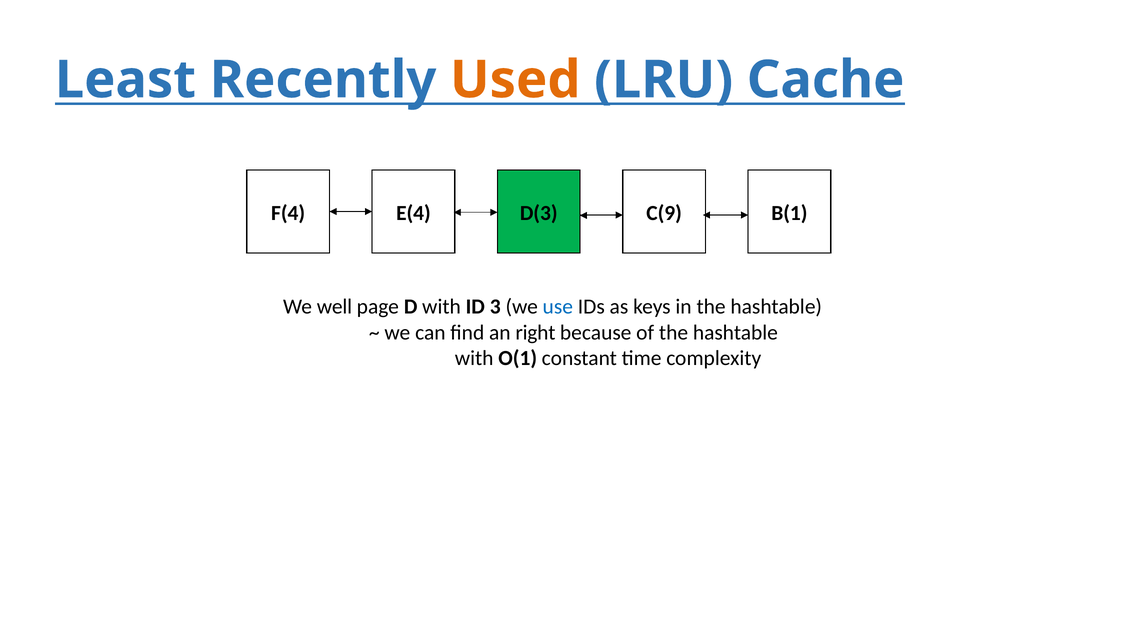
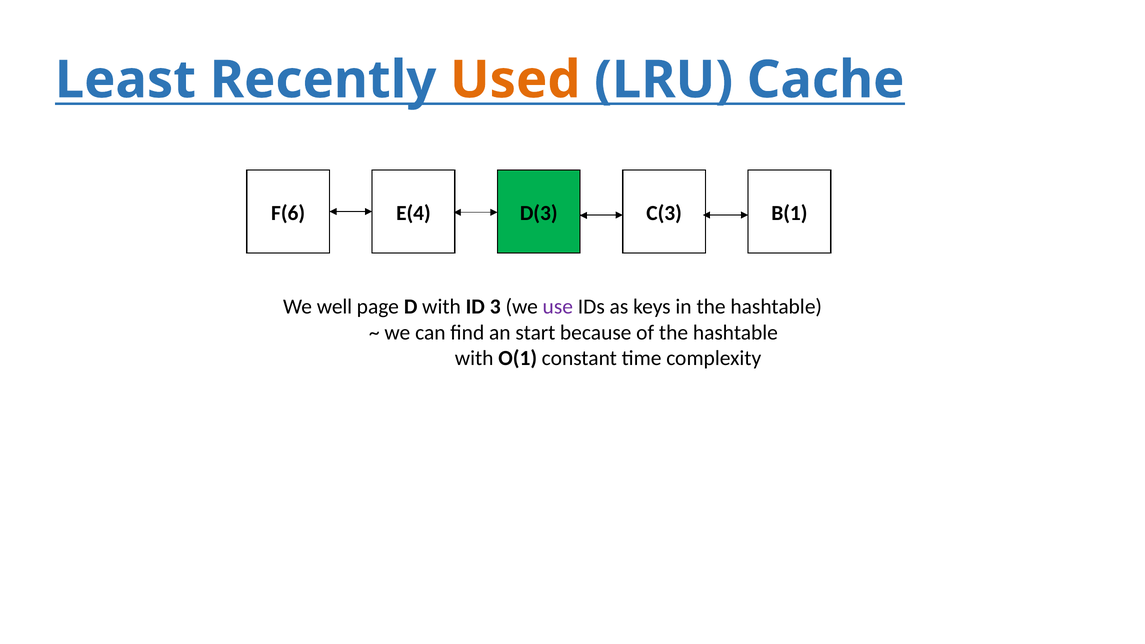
F(4: F(4 -> F(6 (288, 213)
C(9: C(9 -> C(3 (664, 213)
use colour: blue -> purple (558, 307)
right: right -> start (535, 332)
